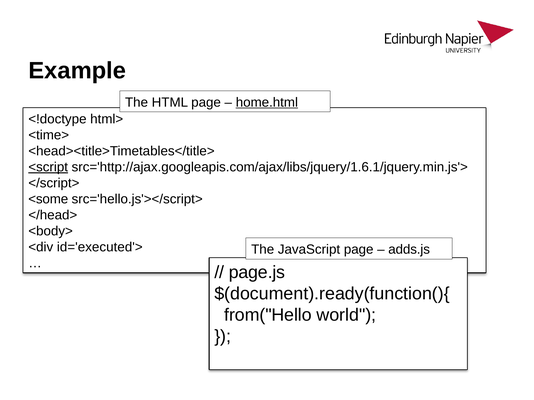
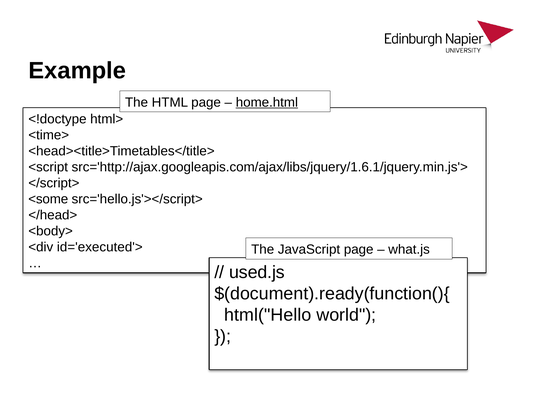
<script underline: present -> none (48, 167)
adds.js: adds.js -> what.js (409, 250)
page.js: page.js -> used.js (257, 273)
from("Hello: from("Hello -> html("Hello (268, 315)
